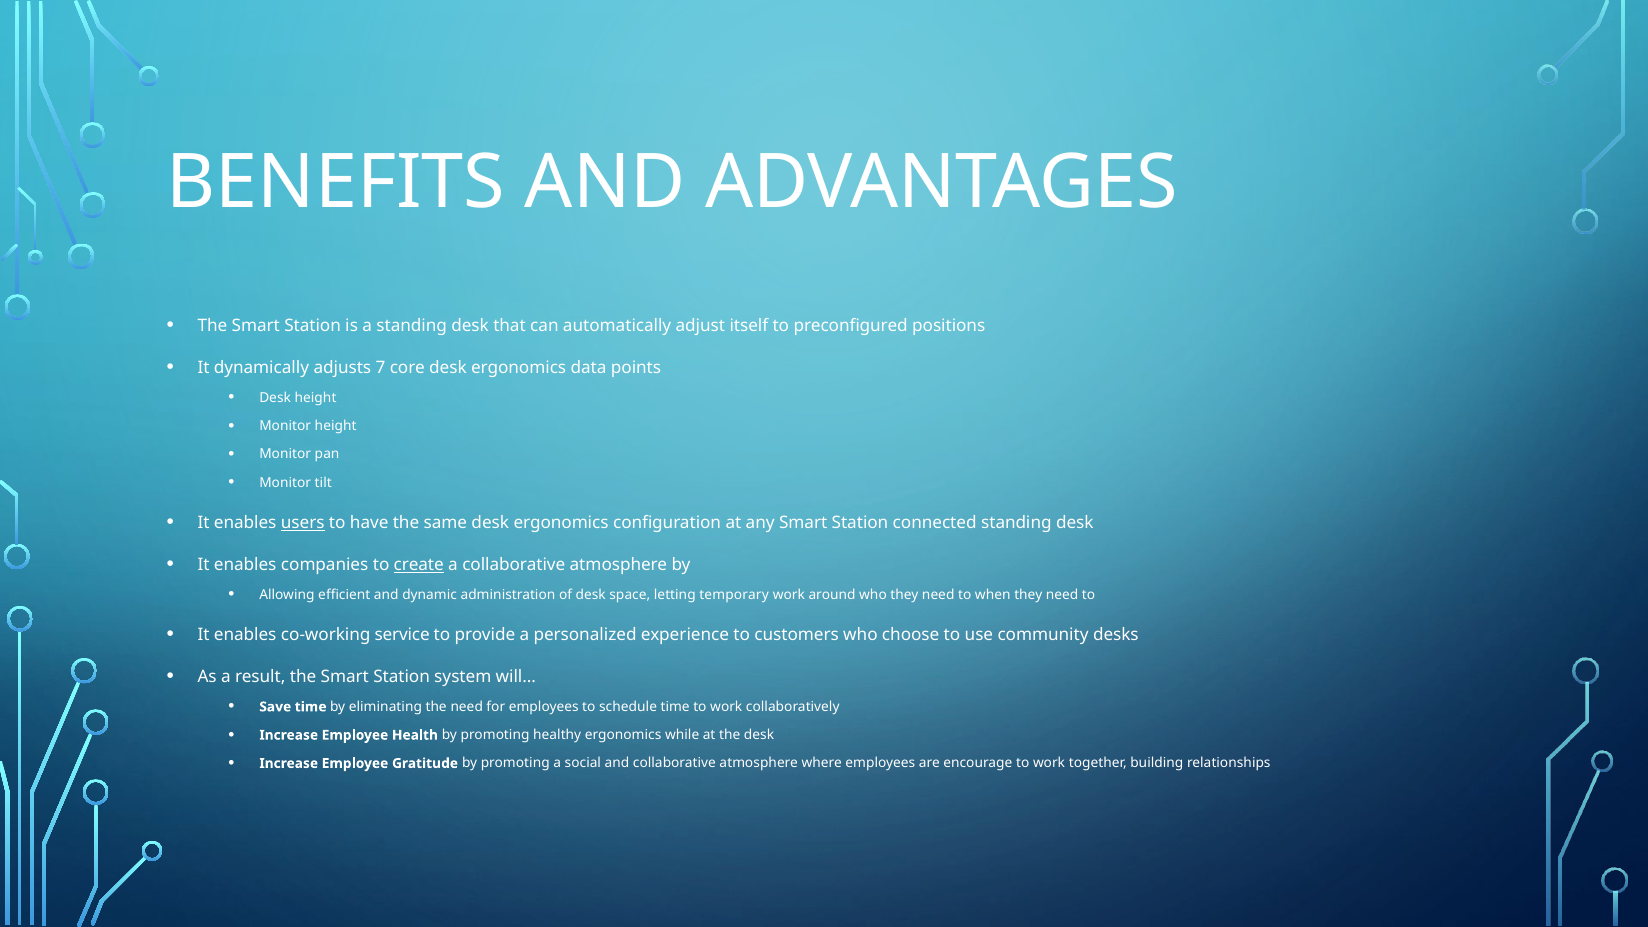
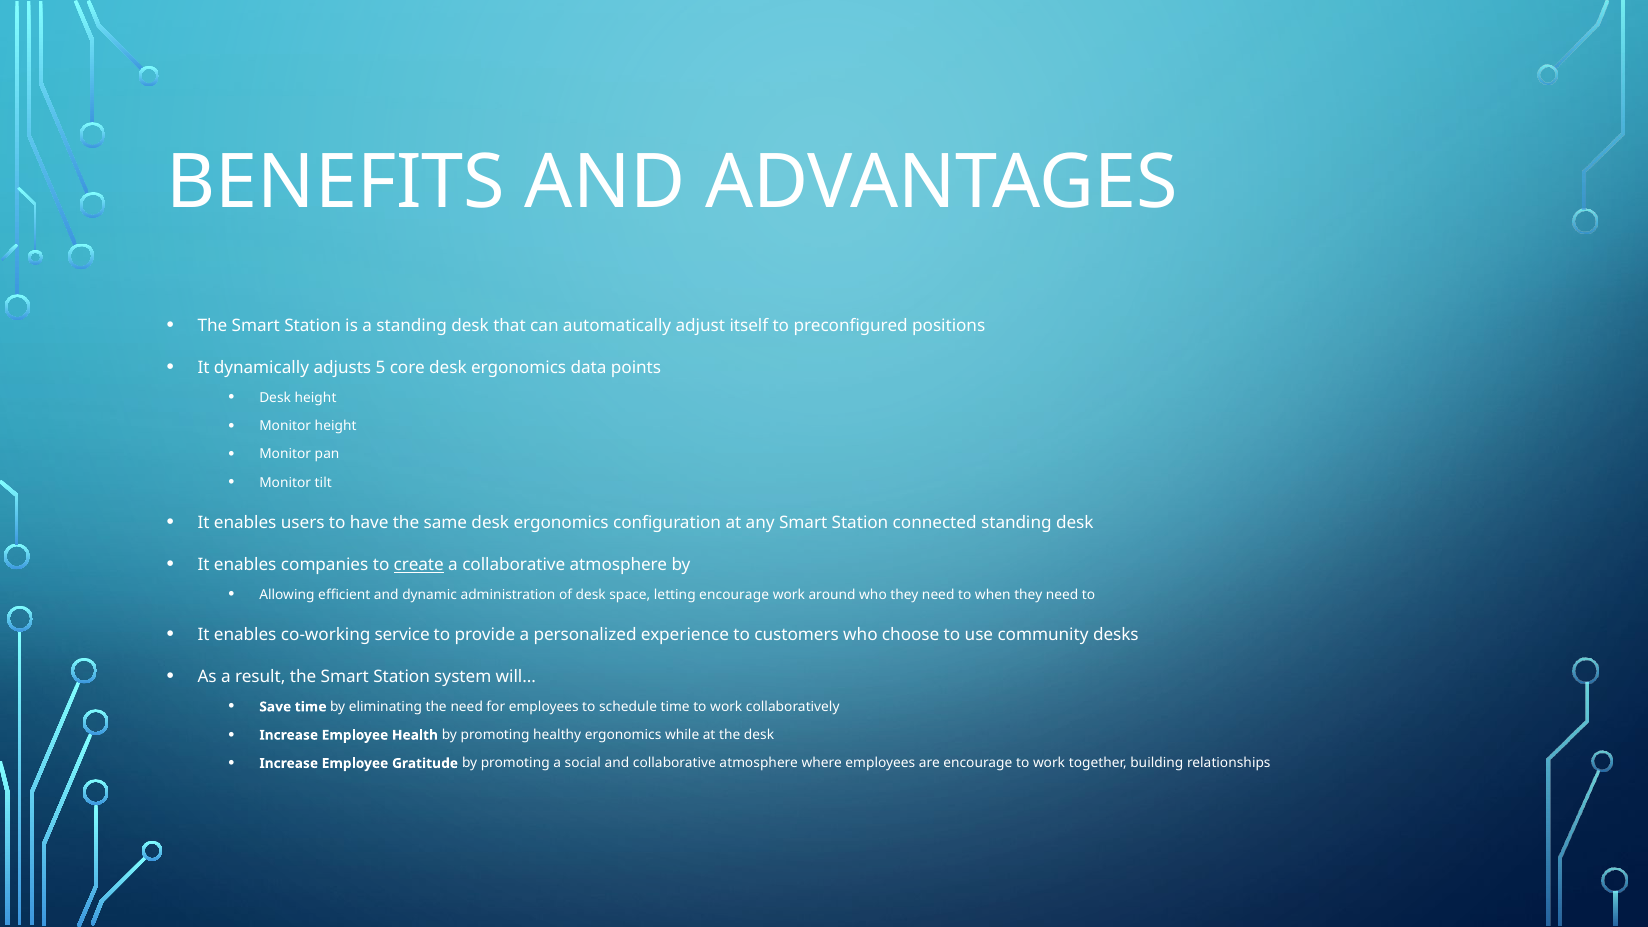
7: 7 -> 5 (380, 368)
users underline: present -> none (303, 523)
letting temporary: temporary -> encourage (734, 595)
